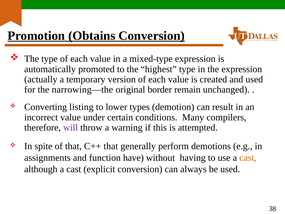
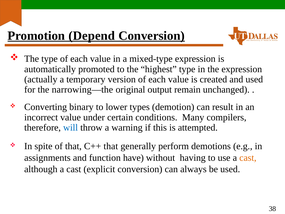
Obtains: Obtains -> Depend (92, 36)
border: border -> output (160, 90)
listing: listing -> binary (81, 107)
will colour: purple -> blue (71, 127)
